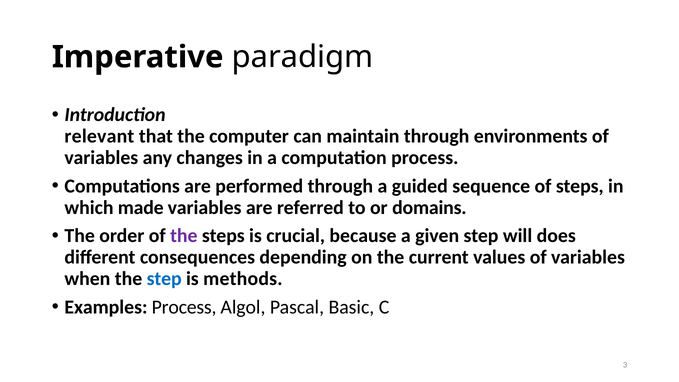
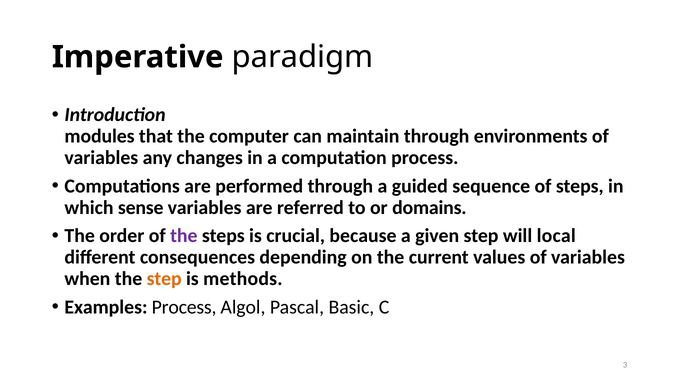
relevant: relevant -> modules (100, 136)
made: made -> sense (141, 207)
does: does -> local (556, 236)
step colour: blue -> orange (164, 279)
